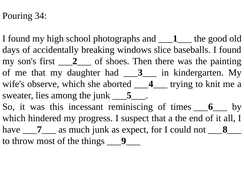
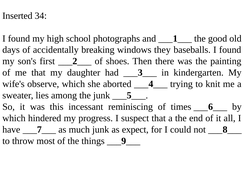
Pouring: Pouring -> Inserted (17, 16)
slice: slice -> they (162, 50)
